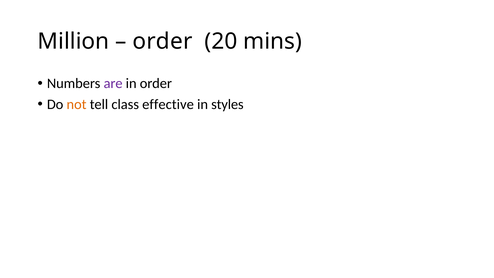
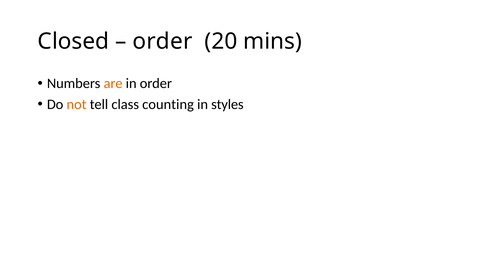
Million: Million -> Closed (73, 41)
are colour: purple -> orange (113, 84)
effective: effective -> counting (168, 104)
